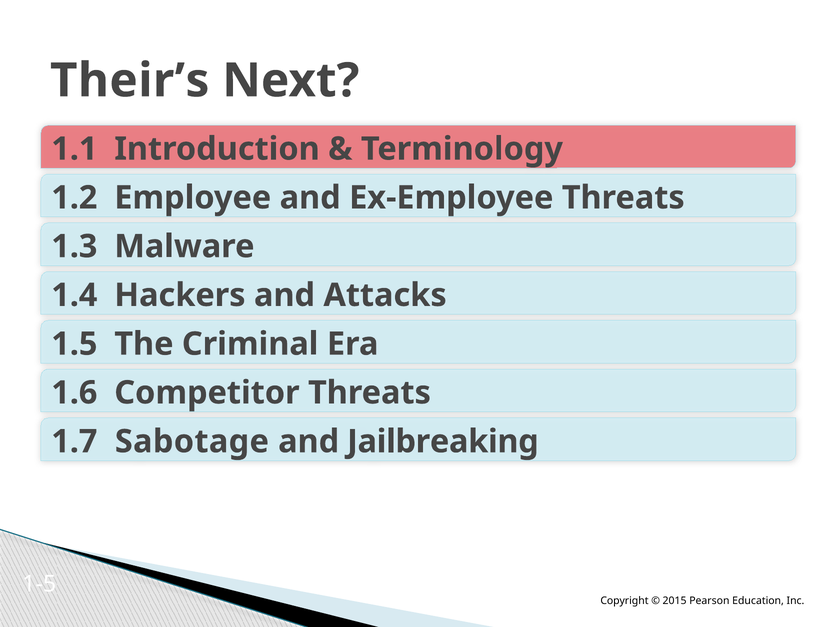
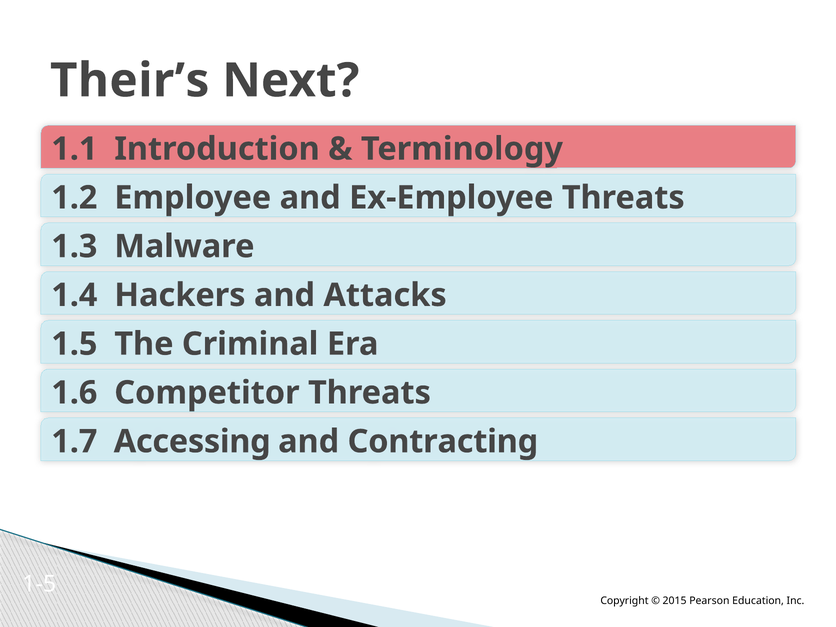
Sabotage: Sabotage -> Accessing (192, 442)
Jailbreaking: Jailbreaking -> Contracting (443, 442)
